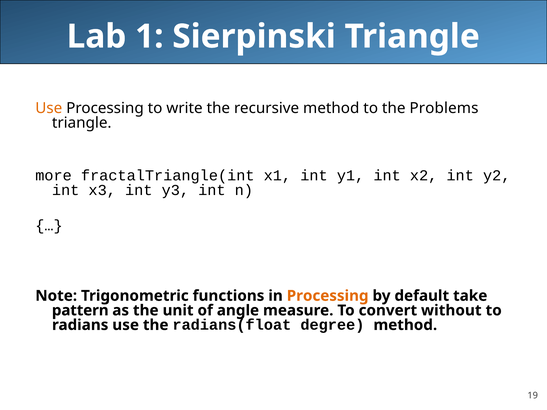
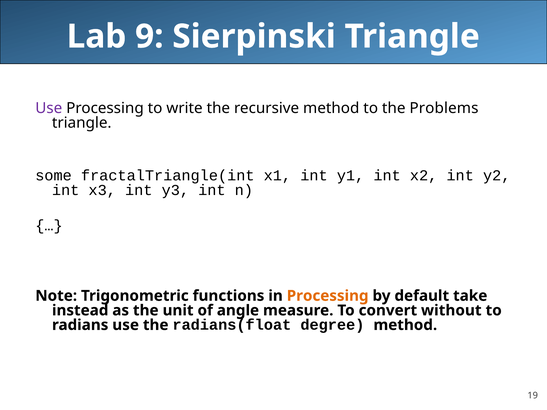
1: 1 -> 9 (149, 37)
Use colour: orange -> purple (49, 108)
more: more -> some (54, 176)
pattern: pattern -> instead (80, 311)
